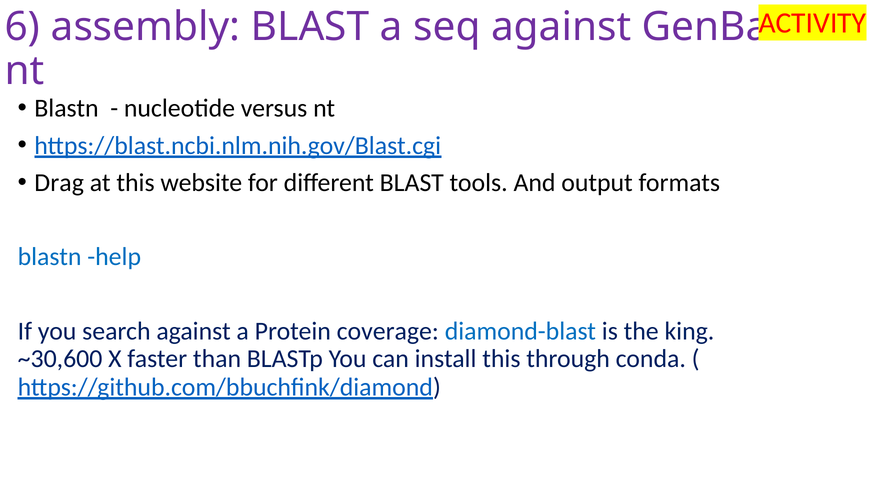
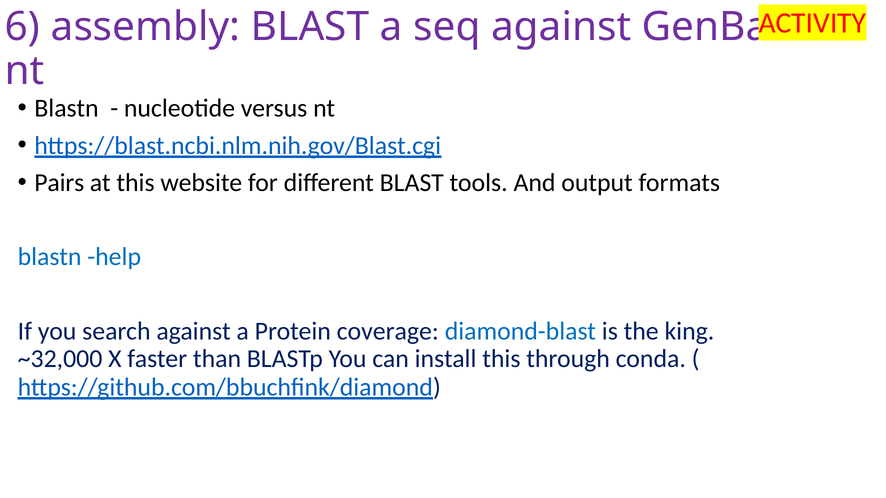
Drag: Drag -> Pairs (59, 183)
~30,600: ~30,600 -> ~32,000 (60, 359)
